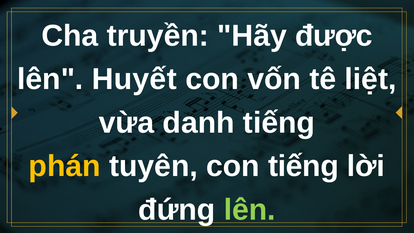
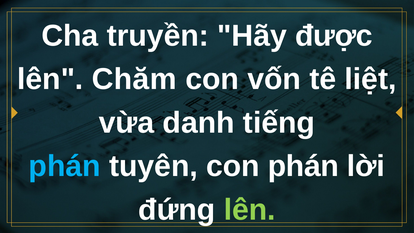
Huyết: Huyết -> Chăm (134, 79)
phán colour: yellow -> light blue (65, 166)
con tiếng: tiếng -> phán (303, 166)
